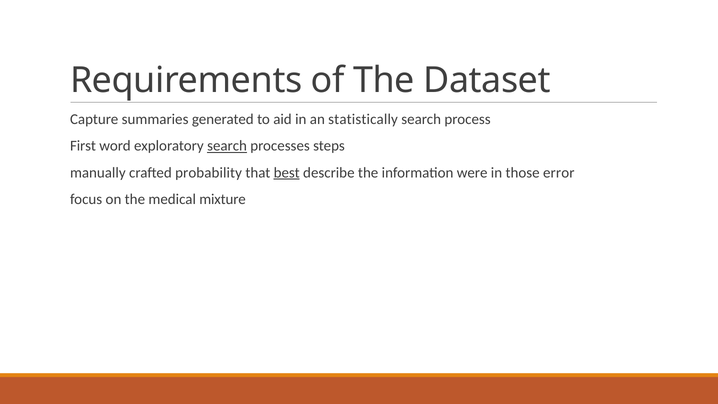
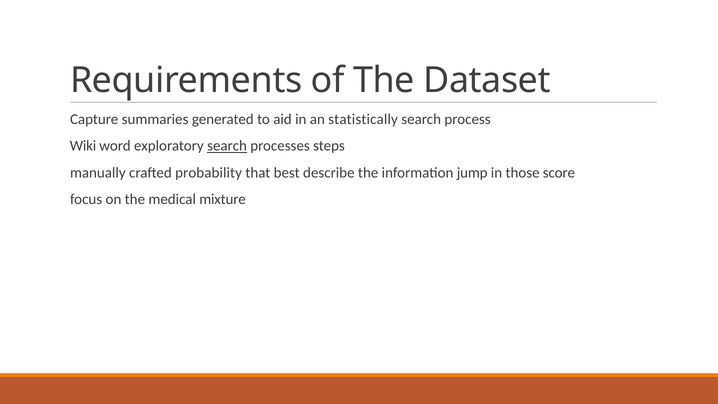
First: First -> Wiki (83, 146)
best underline: present -> none (287, 173)
were: were -> jump (472, 173)
error: error -> score (559, 173)
